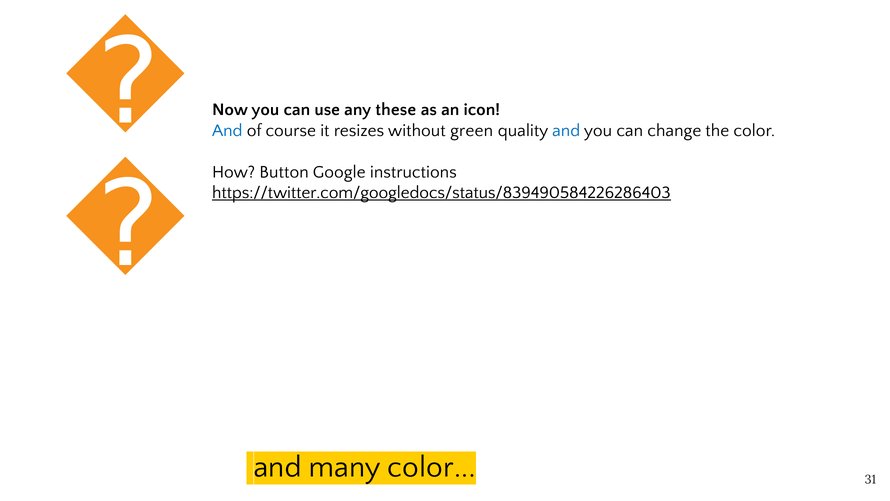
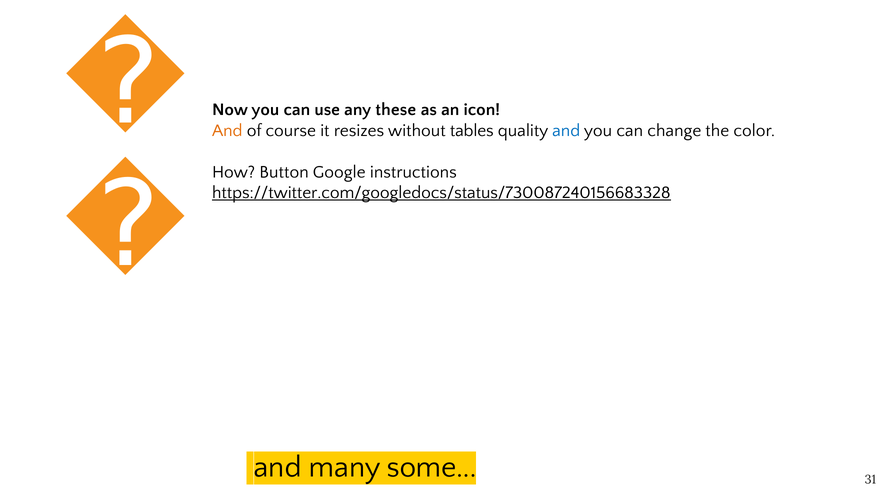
And colour: blue -> orange (227, 130)
green: green -> tables (472, 130)
https://twitter.com/googledocs/status/839490584226286403: https://twitter.com/googledocs/status/839490584226286403 -> https://twitter.com/googledocs/status/730087240156683328 (441, 193)
many color: color -> some (432, 467)
